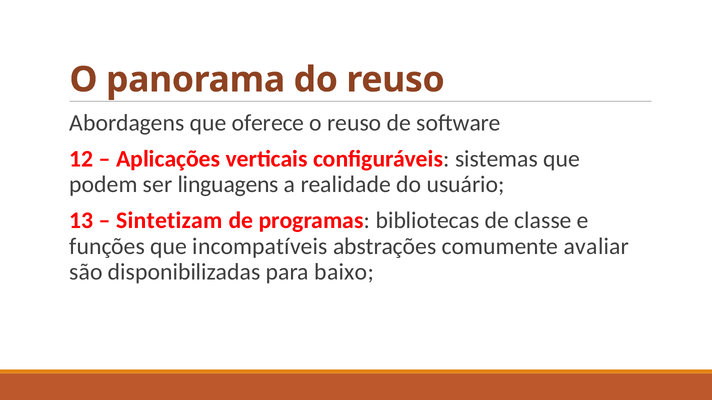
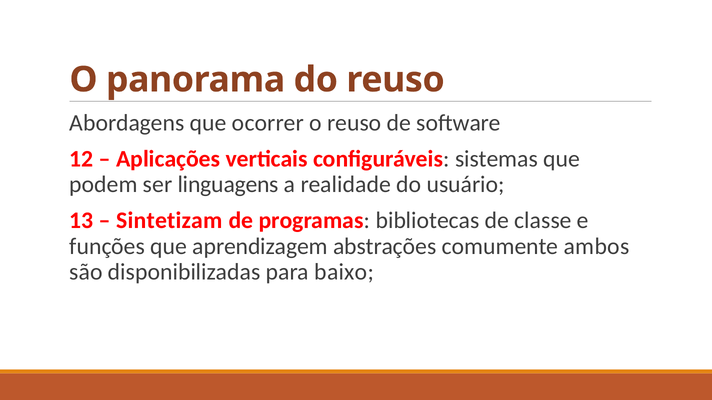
oferece: oferece -> ocorrer (268, 123)
incompatíveis: incompatíveis -> aprendizagem (260, 247)
avaliar: avaliar -> ambos (597, 247)
